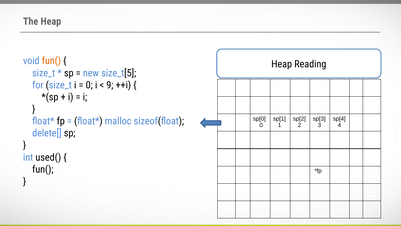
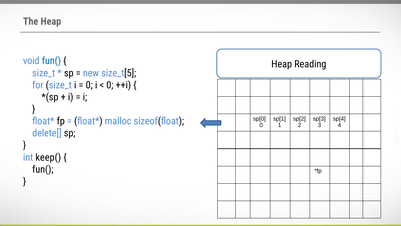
fun( colour: orange -> blue (51, 61)
9: 9 -> 0 (110, 85)
used(: used( -> keep( (48, 157)
